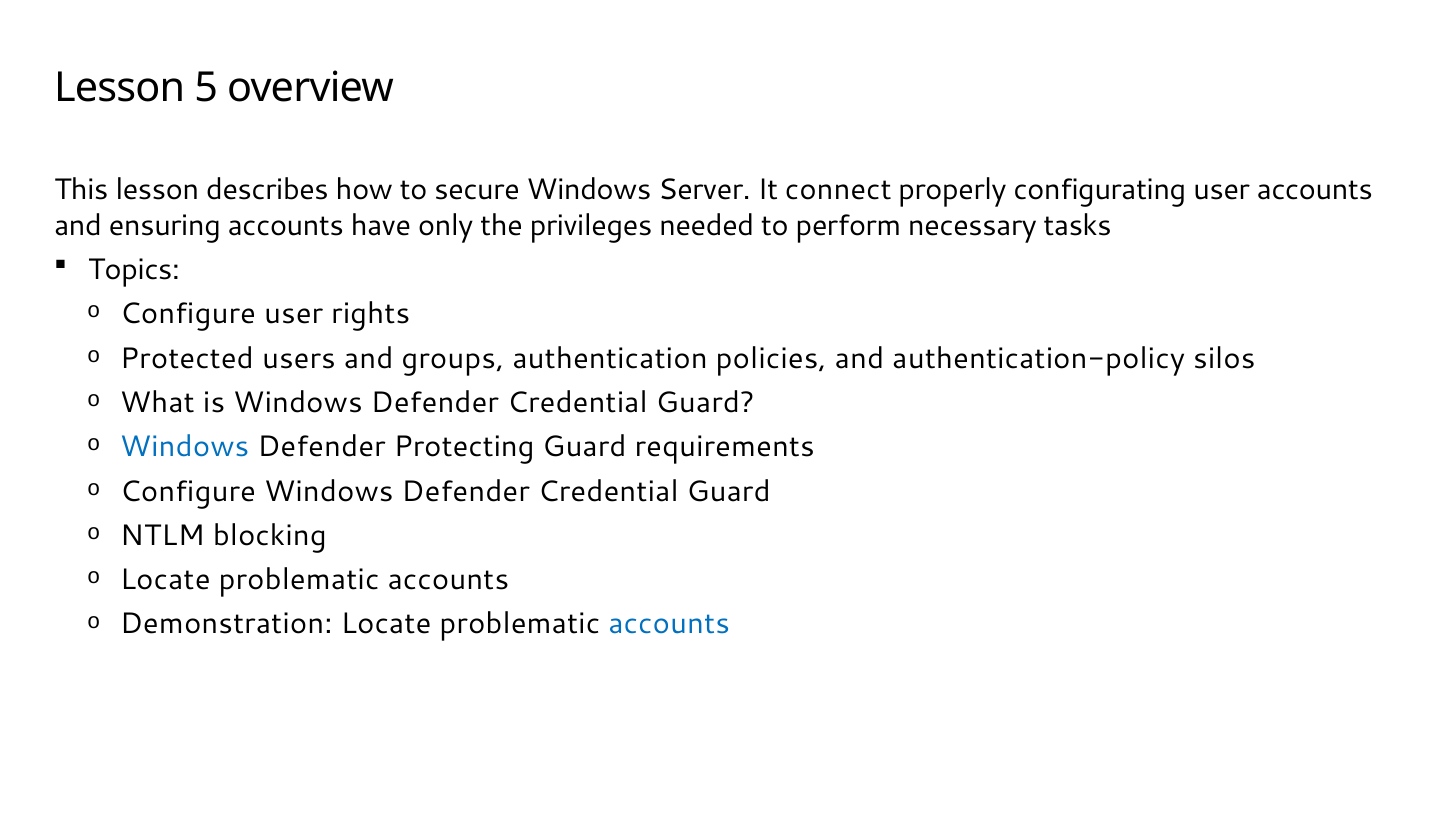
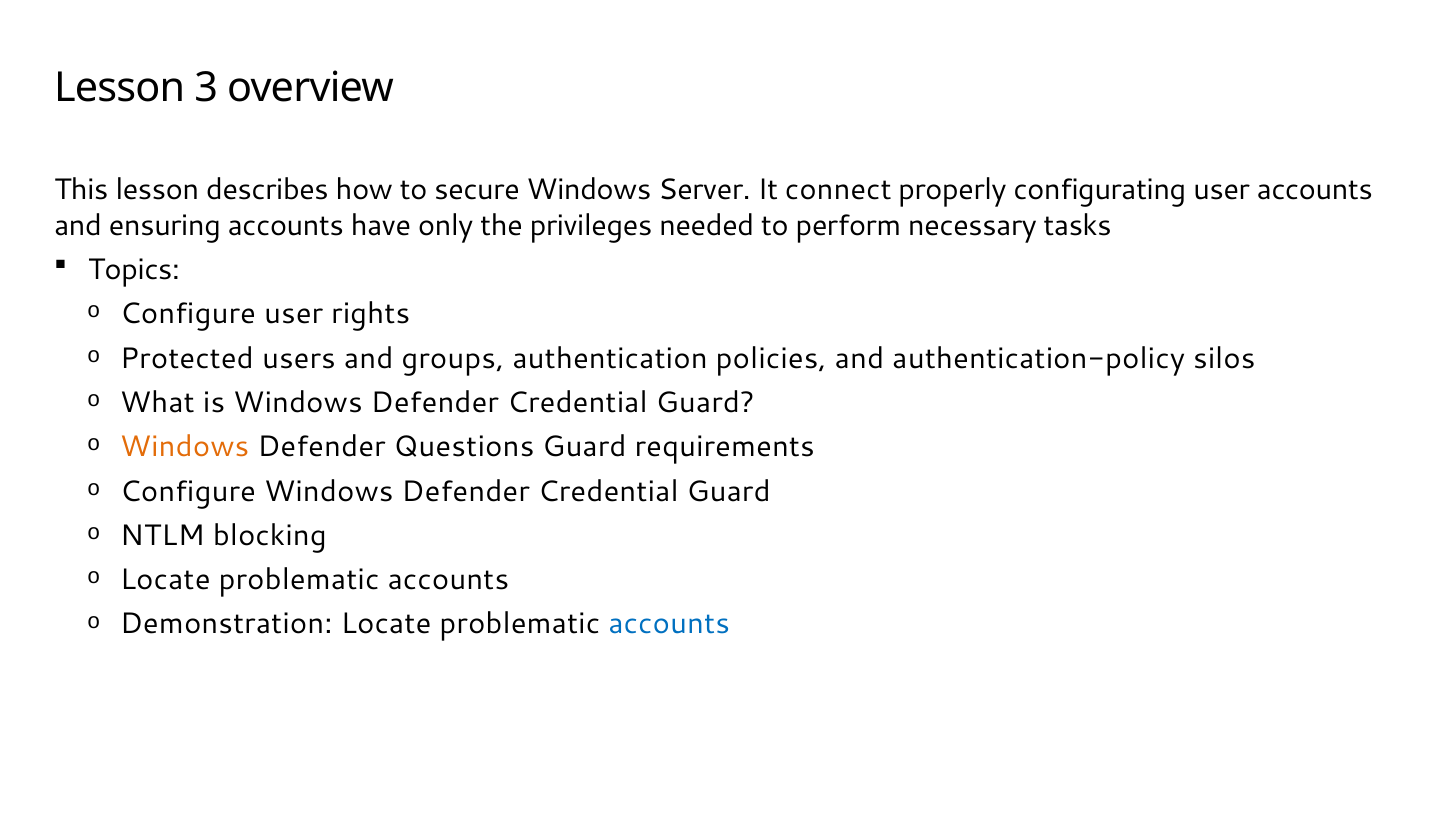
5: 5 -> 3 (206, 88)
Windows colour: blue -> orange (185, 447)
Protecting: Protecting -> Questions (464, 447)
